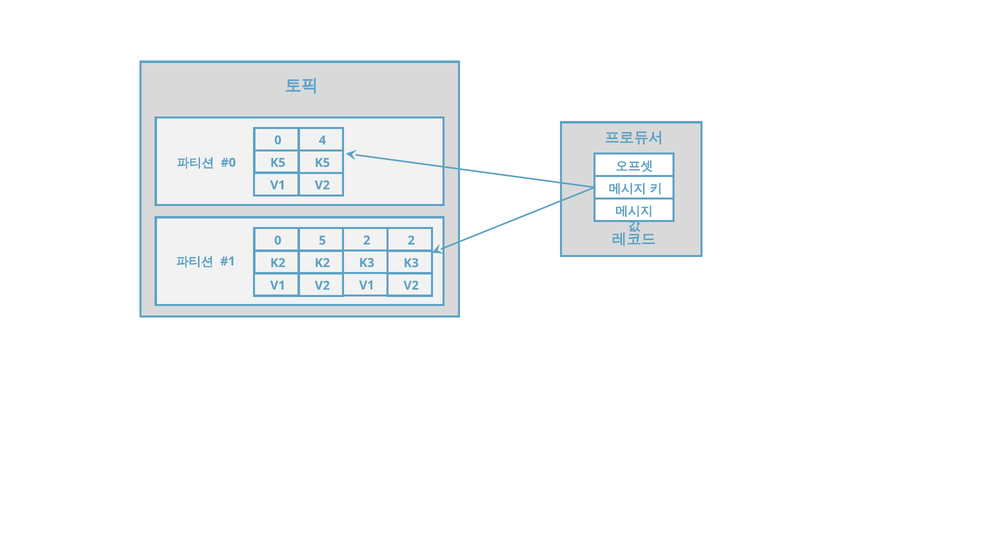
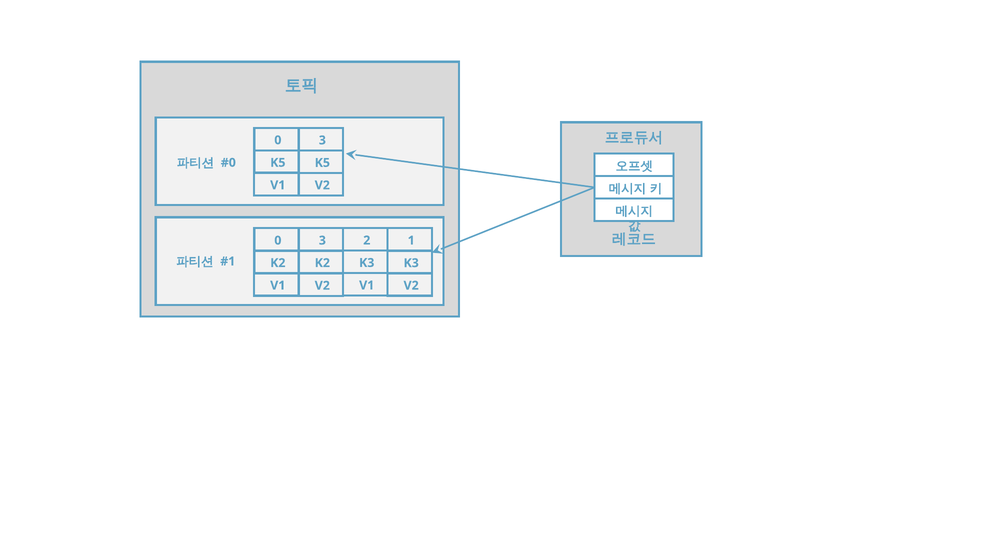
4: 4 -> 3 (322, 140)
5: 5 -> 3 (322, 241)
2 2: 2 -> 1 (411, 241)
